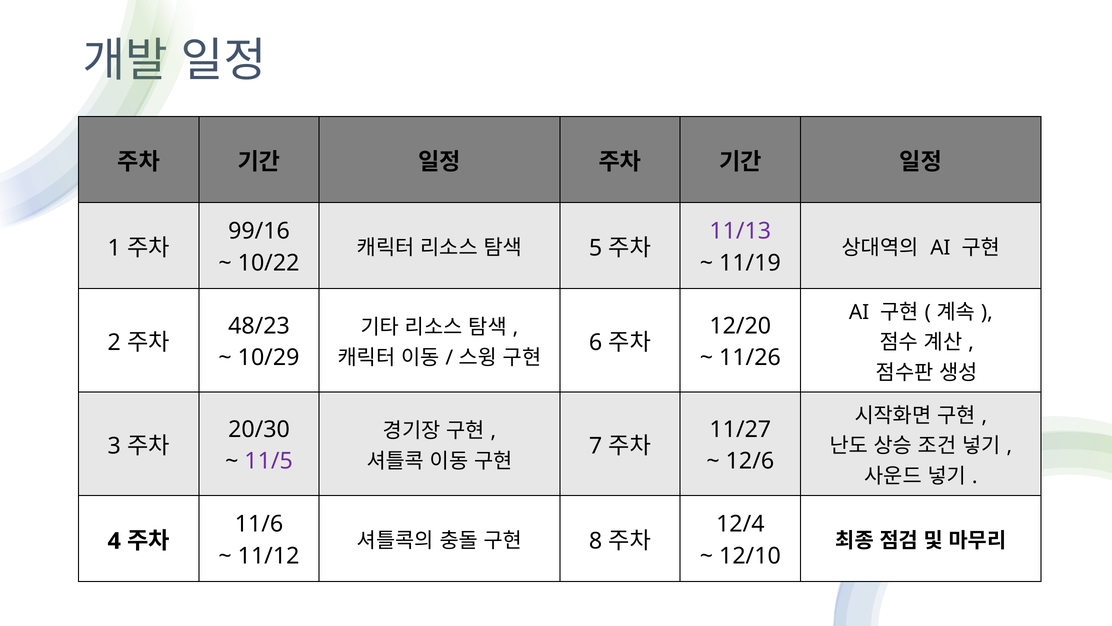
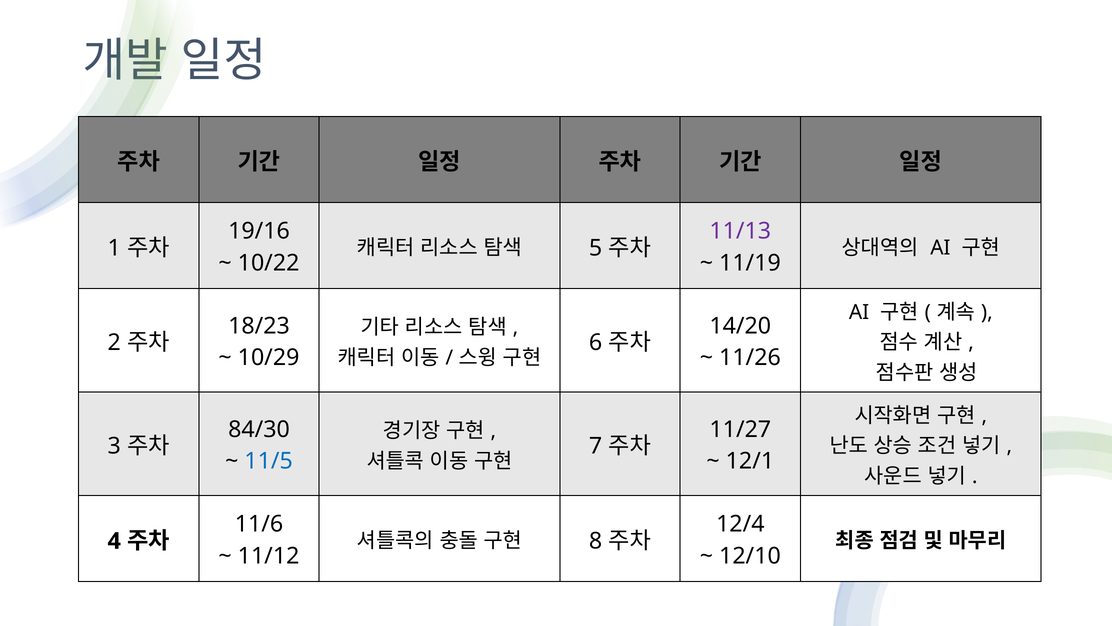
99/16: 99/16 -> 19/16 (259, 231)
48/23: 48/23 -> 18/23 (259, 326)
12/20: 12/20 -> 14/20 (740, 326)
20/30: 20/30 -> 84/30 (259, 429)
11/5 colour: purple -> blue (269, 461)
12/6: 12/6 -> 12/1 (750, 461)
